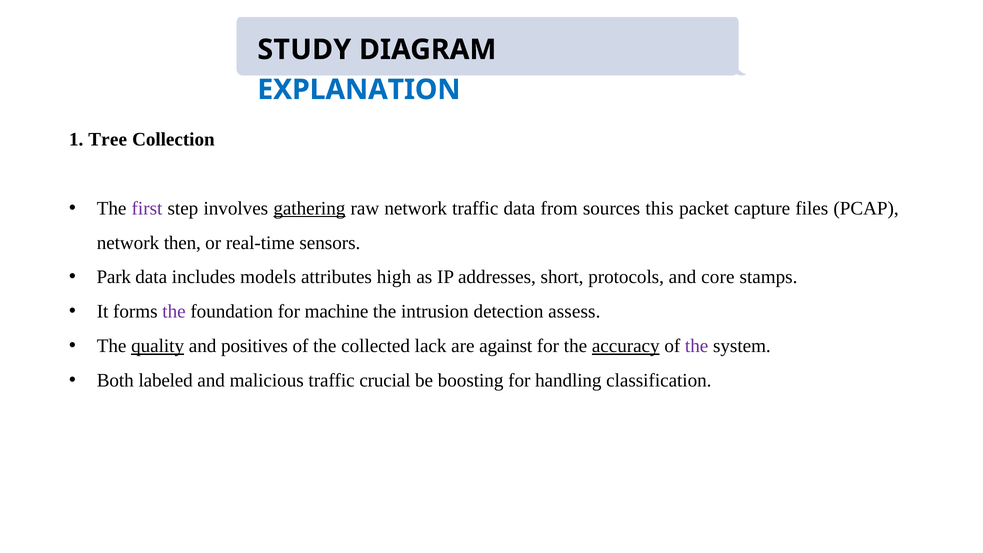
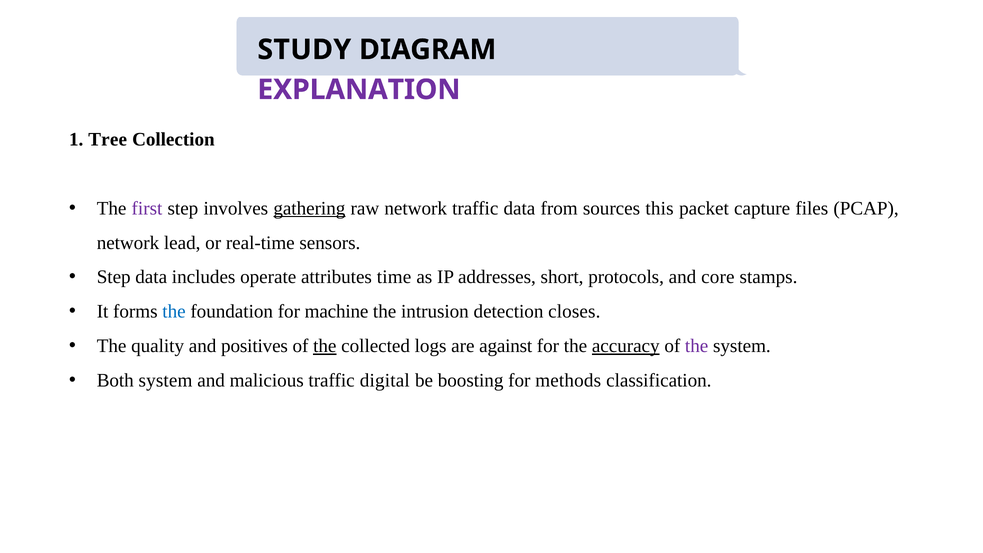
EXPLANATION colour: blue -> purple (359, 90)
then: then -> lead (182, 243)
Park: Park -> Step (114, 277)
models: models -> operate (268, 277)
high: high -> time (394, 277)
the colour: purple -> blue (174, 312)
assess: assess -> closes (574, 312)
quality underline: present -> none (158, 346)
the underline: none -> present (325, 346)
lack: lack -> logs (431, 346)
Both labeled: labeled -> system (165, 380)
crucial: crucial -> digital (385, 380)
handling: handling -> methods (568, 380)
